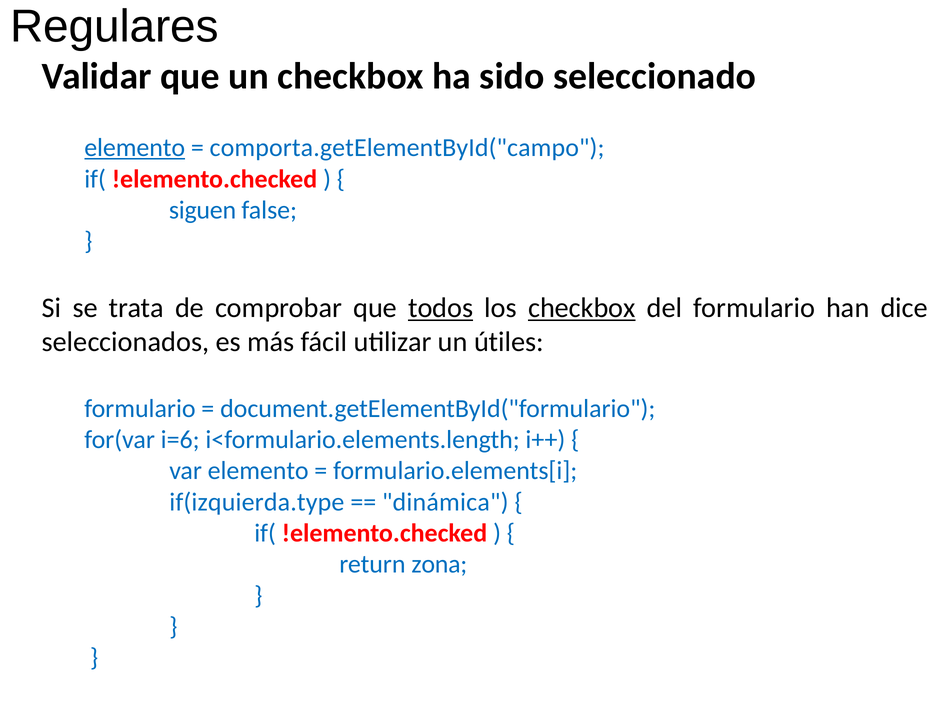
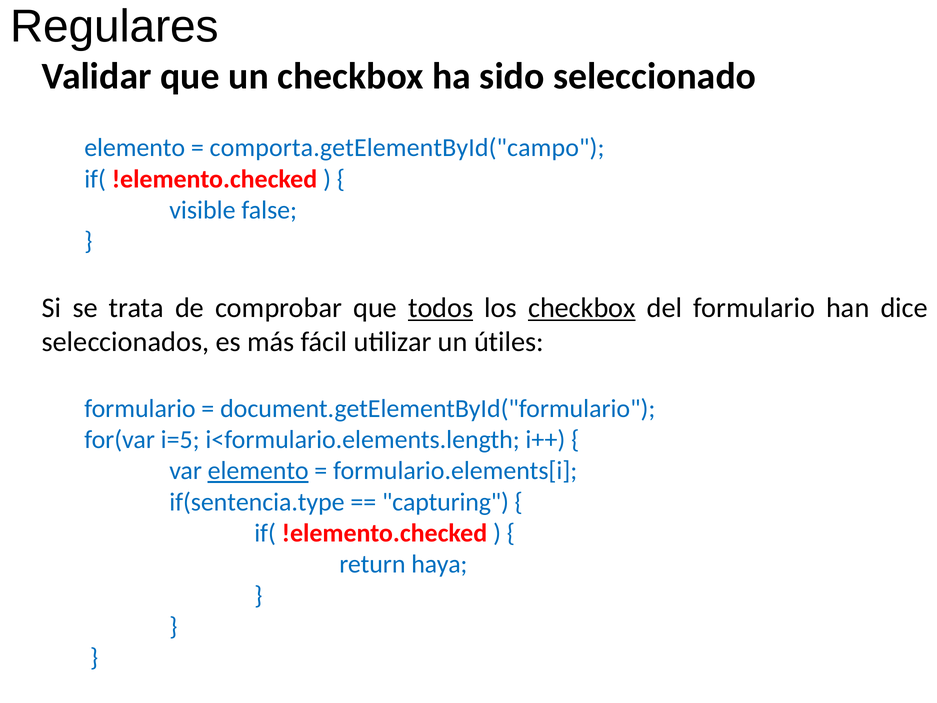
elemento underline: present -> none (135, 148)
siguen: siguen -> visible (202, 210)
i=6: i=6 -> i=5 (180, 439)
elemento underline: none -> present (258, 471)
if(izquierda.type: if(izquierda.type -> if(sentencia.type (257, 502)
dinámica: dinámica -> capturing (445, 502)
zona: zona -> haya (439, 564)
